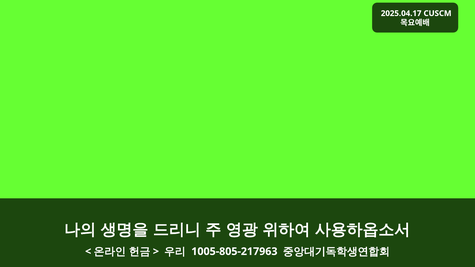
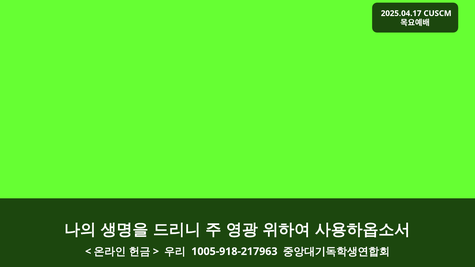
1005-805-217963: 1005-805-217963 -> 1005-918-217963 (234, 252)
